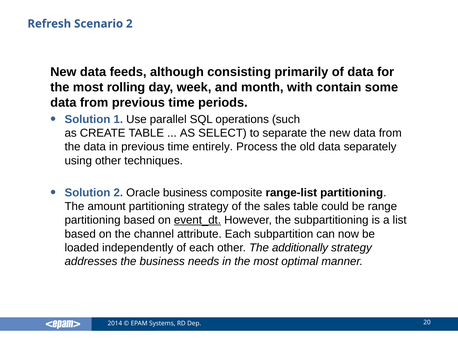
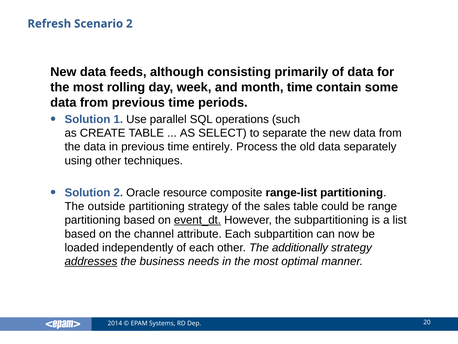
month with: with -> time (300, 87)
Oracle business: business -> resource (185, 192)
amount: amount -> outside (107, 206)
addresses underline: none -> present (91, 261)
